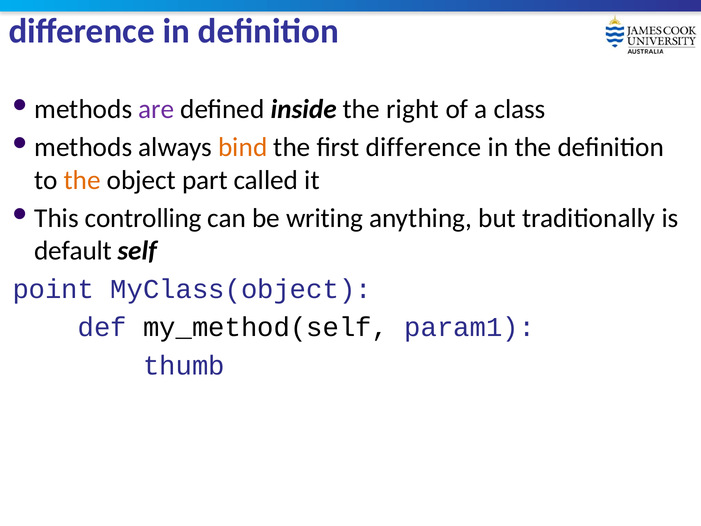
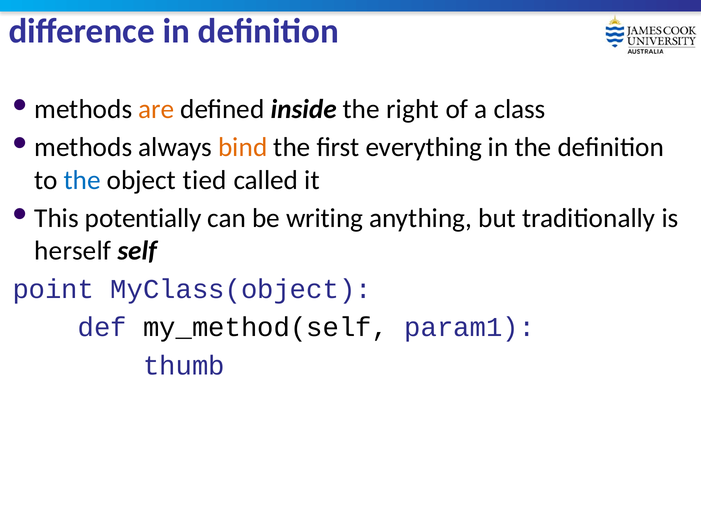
are colour: purple -> orange (156, 109)
first difference: difference -> everything (424, 147)
the colour: orange -> blue (82, 180)
part: part -> tied (205, 180)
controlling: controlling -> potentially (143, 218)
default: default -> herself (73, 251)
